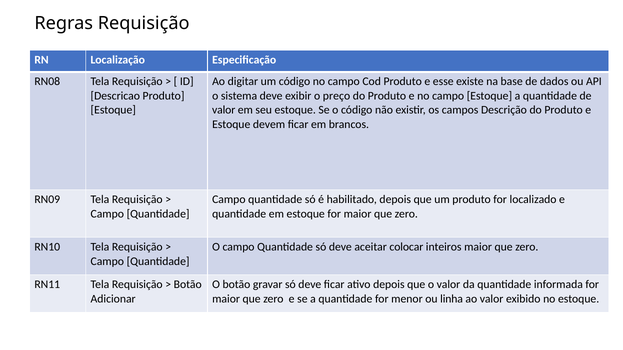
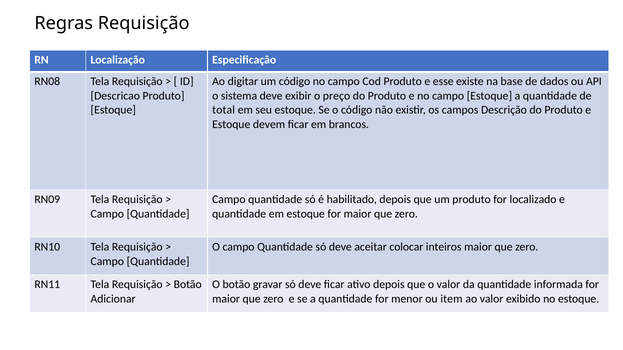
valor: valor -> total (224, 110)
linha: linha -> item (451, 299)
